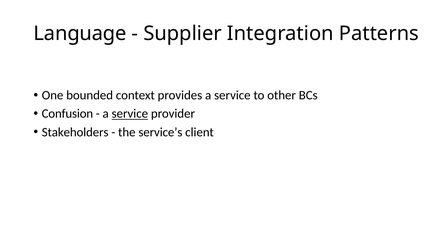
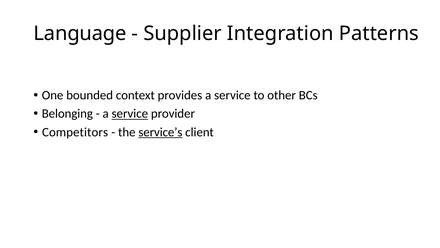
Confusion: Confusion -> Belonging (67, 113)
Stakeholders: Stakeholders -> Competitors (75, 132)
service’s underline: none -> present (160, 132)
